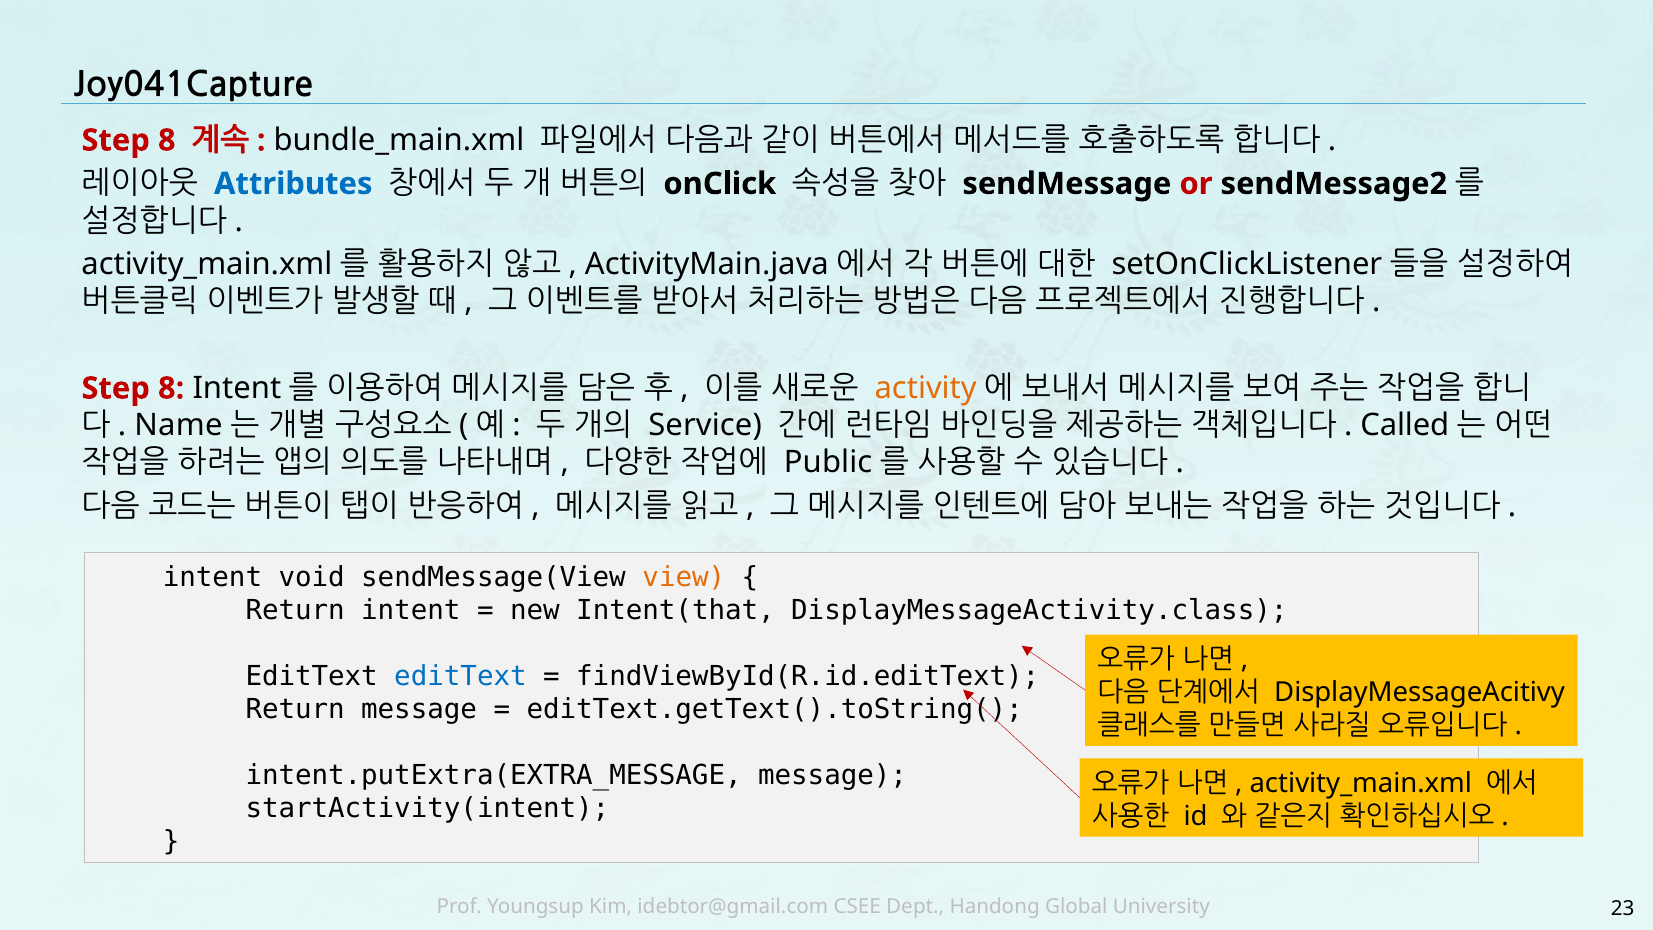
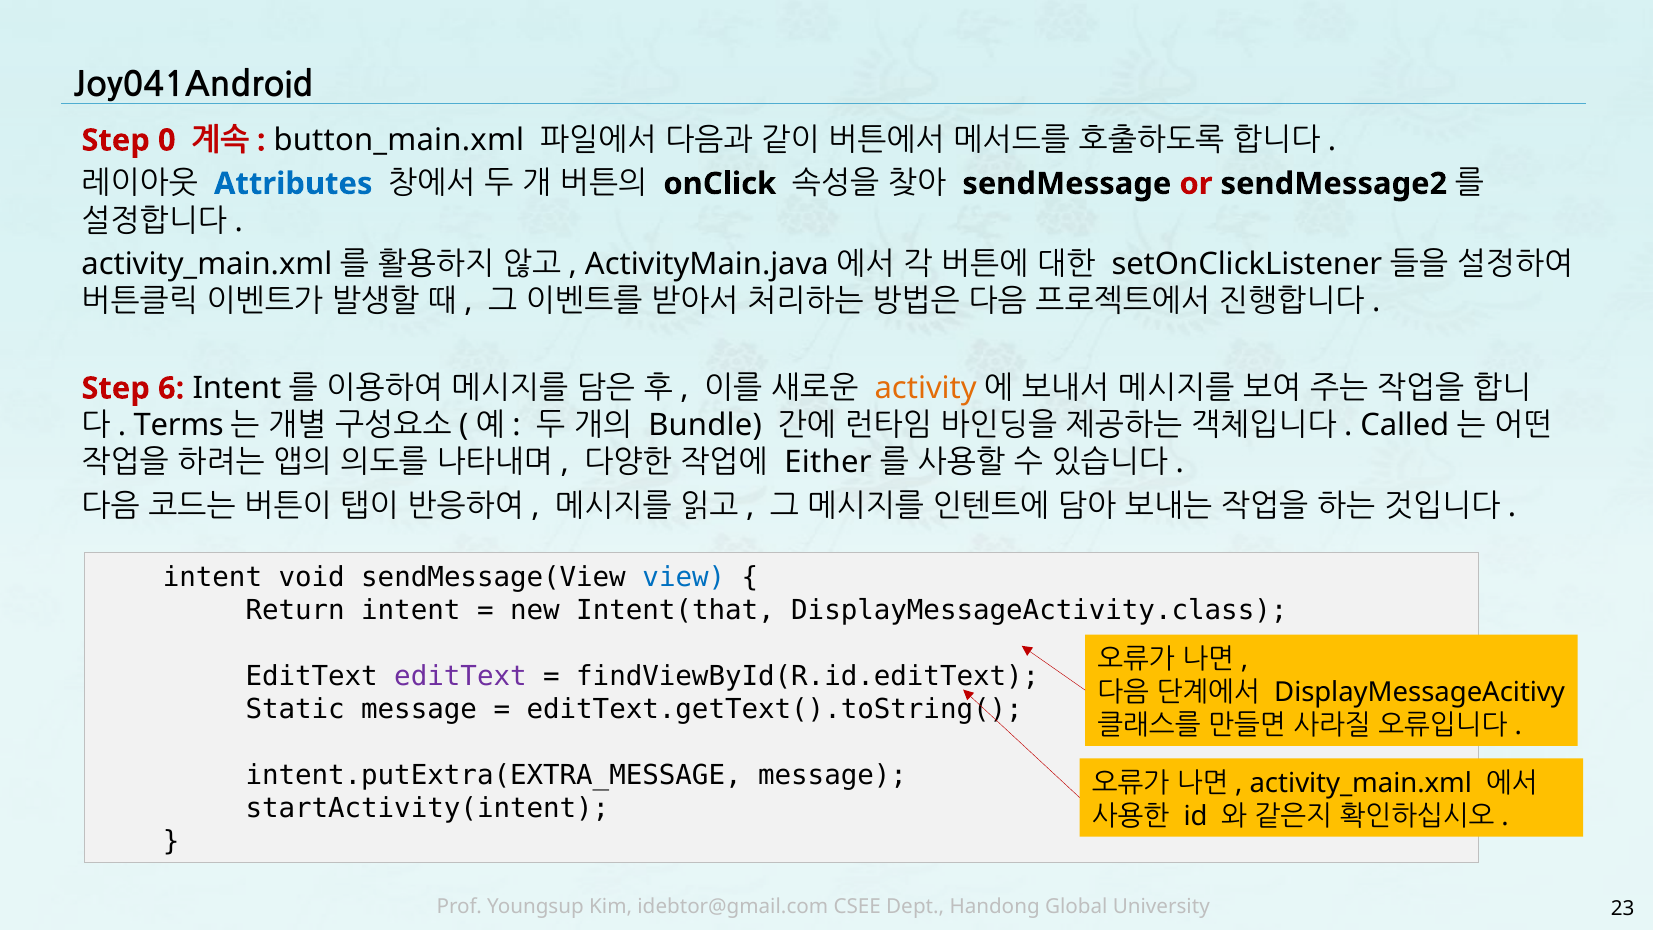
Joy041Capture: Joy041Capture -> Joy041Android (194, 85)
8: 8 -> 0 (167, 140)
bundle_main.xml: bundle_main.xml -> button_main.xml (399, 140)
8: 8 -> 6 (171, 388)
Name: Name -> Terms (179, 425)
Service: Service -> Bundle (705, 425)
Public: Public -> Either (828, 463)
view colour: orange -> blue (684, 577)
editText colour: blue -> purple (460, 676)
Return: Return -> Static (295, 709)
